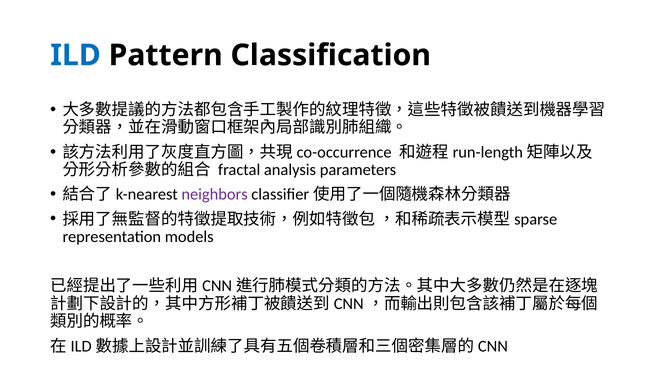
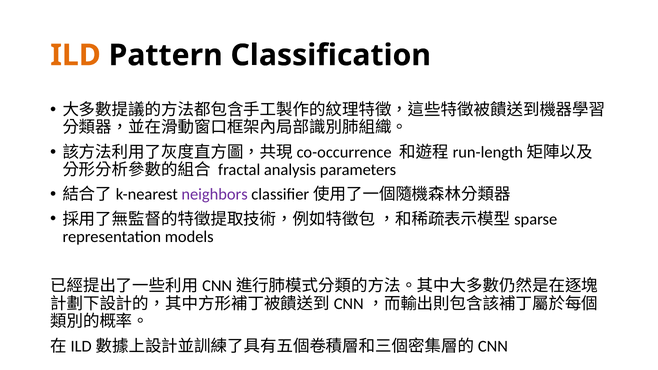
ILD colour: blue -> orange (75, 55)
